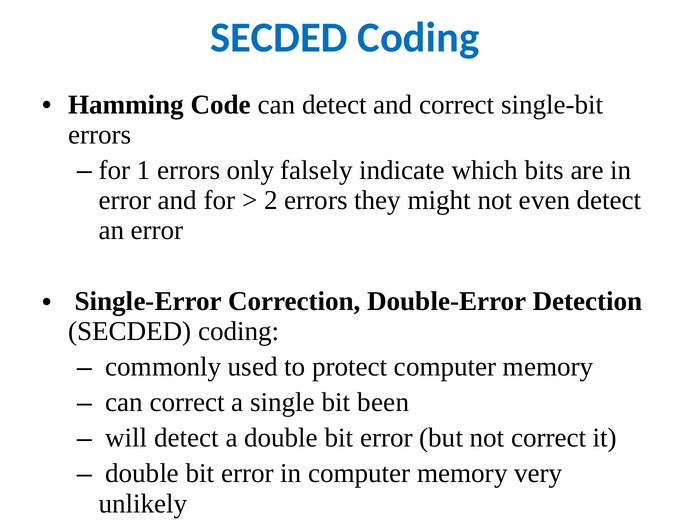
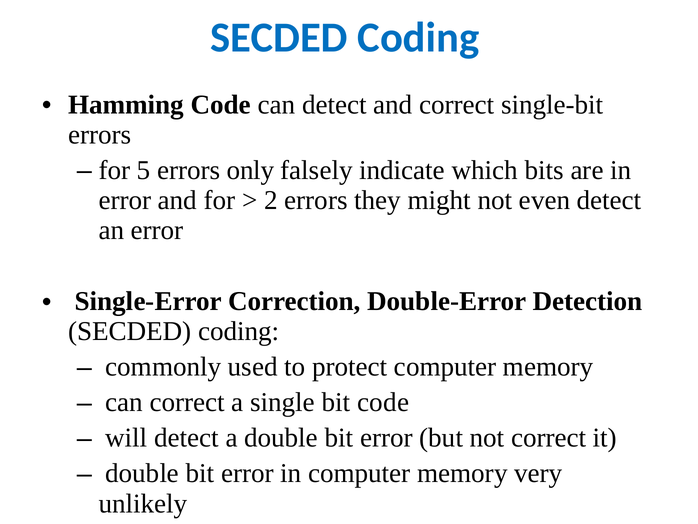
1: 1 -> 5 (144, 170)
bit been: been -> code (383, 402)
